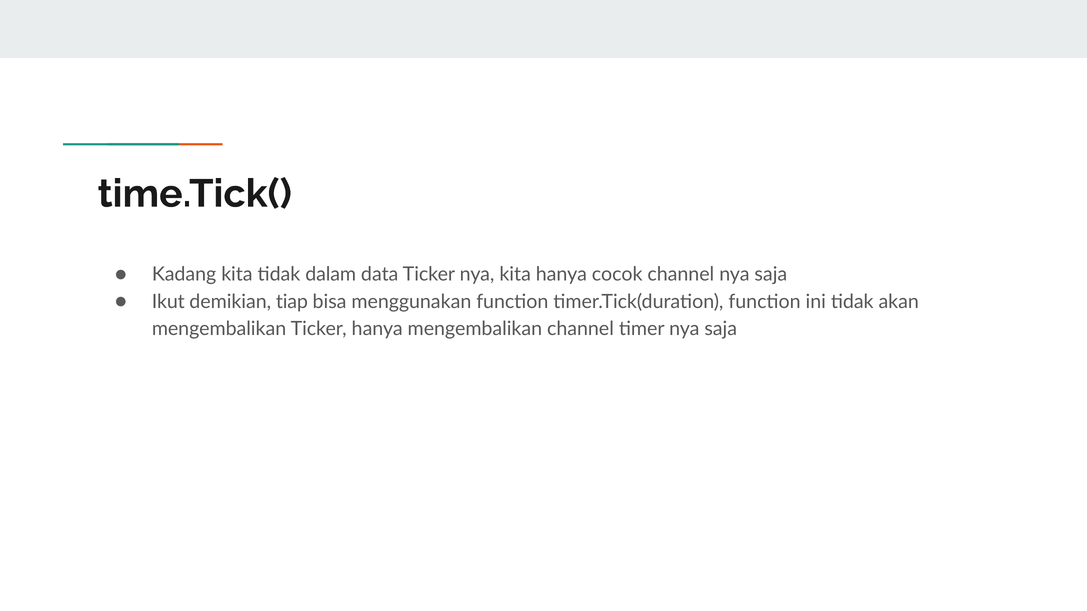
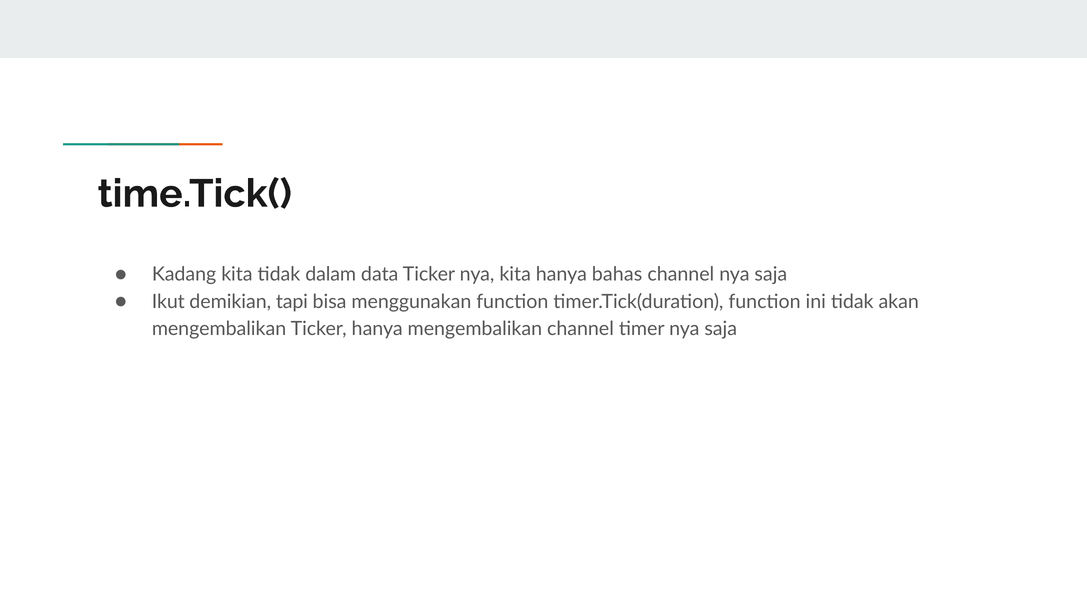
cocok: cocok -> bahas (617, 275)
tiap: tiap -> tapi (292, 302)
